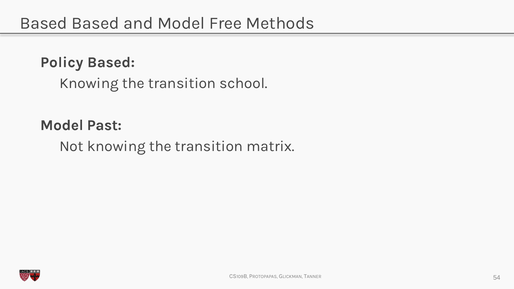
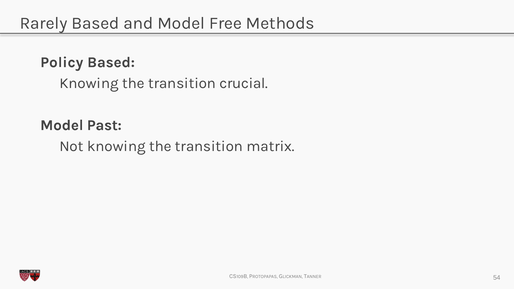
Based: Based -> Rarely (44, 23)
school: school -> crucial (244, 83)
